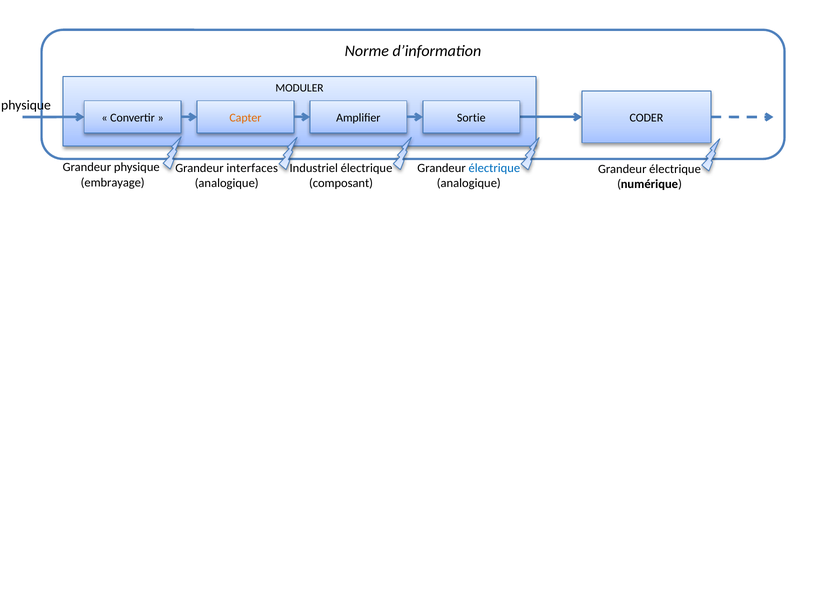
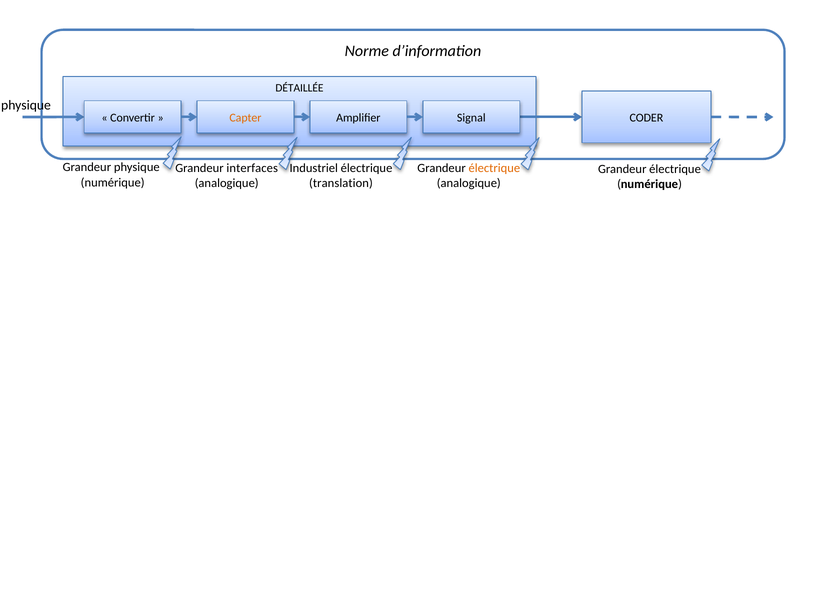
MODULER: MODULER -> DÉTAILLÉE (299, 88)
Sortie: Sortie -> Signal (471, 118)
électrique colour: blue -> orange (494, 168)
embrayage: embrayage -> numérique (113, 182)
composant: composant -> translation (341, 183)
